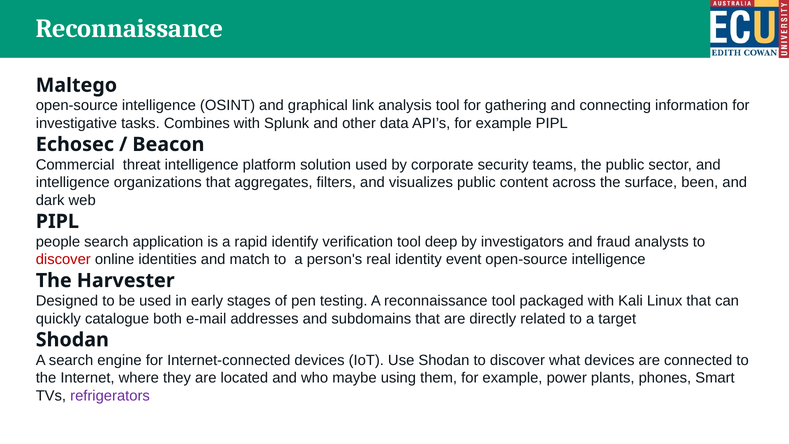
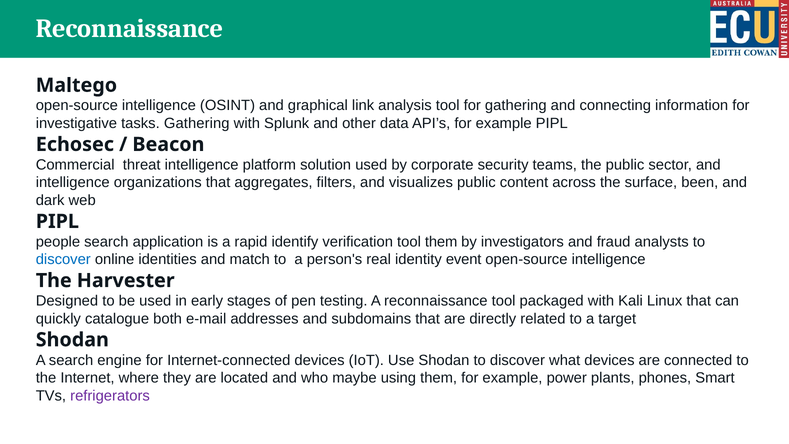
tasks Combines: Combines -> Gathering (197, 123)
tool deep: deep -> them (441, 242)
discover colour: red -> blue (63, 259)
